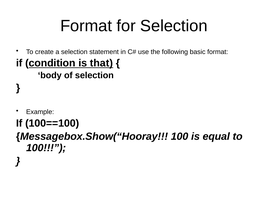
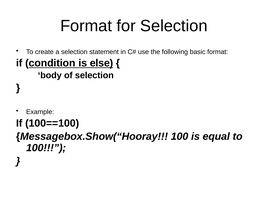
that: that -> else (102, 63)
